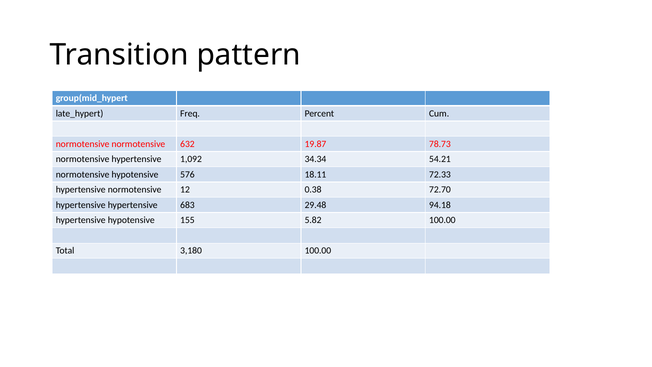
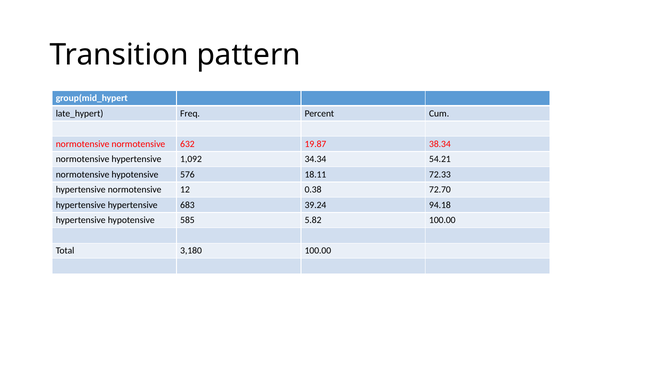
78.73: 78.73 -> 38.34 (440, 144)
29.48: 29.48 -> 39.24 (315, 205)
155: 155 -> 585 (187, 220)
